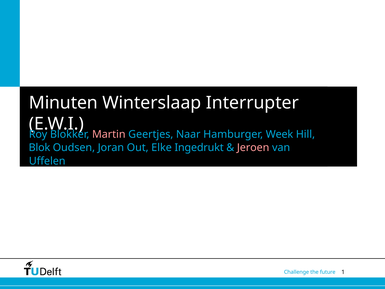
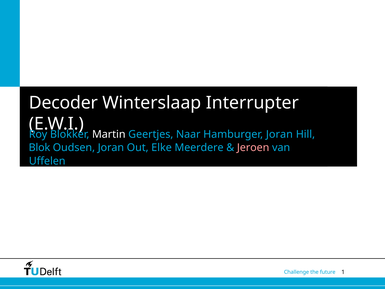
Minuten: Minuten -> Decoder (63, 103)
Martin colour: pink -> white (109, 134)
Hamburger Week: Week -> Joran (279, 134)
Ingedrukt: Ingedrukt -> Meerdere (199, 148)
